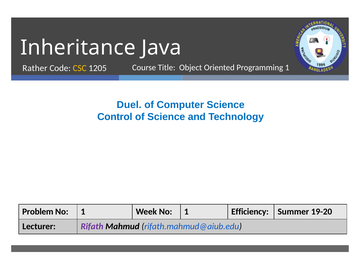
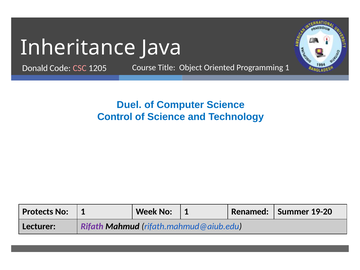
Rather: Rather -> Donald (35, 68)
CSC colour: yellow -> pink (80, 68)
Problem: Problem -> Protects (38, 212)
Efficiency: Efficiency -> Renamed (250, 212)
